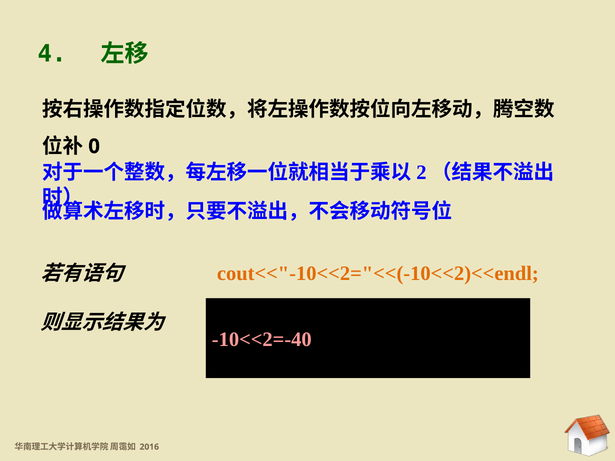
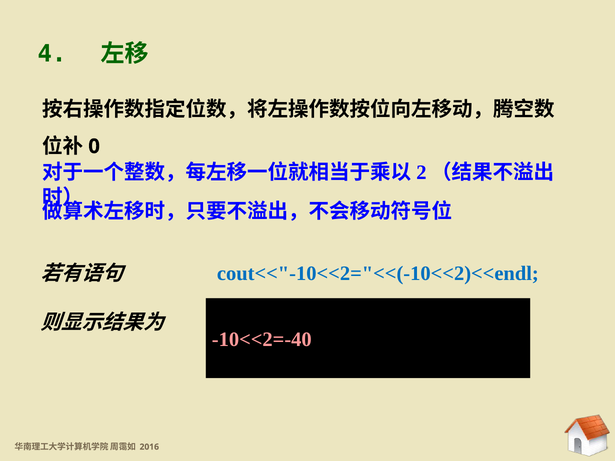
cout<<"-10<<2="<<(-10<<2)<<endl colour: orange -> blue (378, 273)
